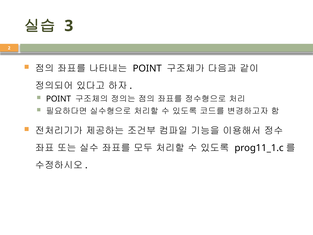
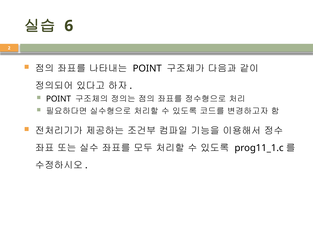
3: 3 -> 6 (69, 26)
